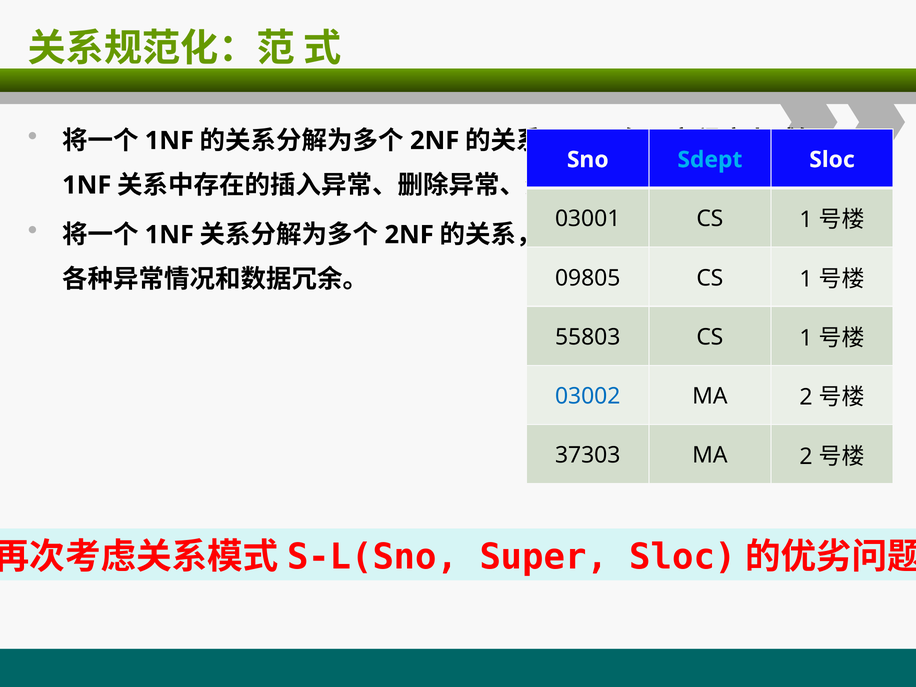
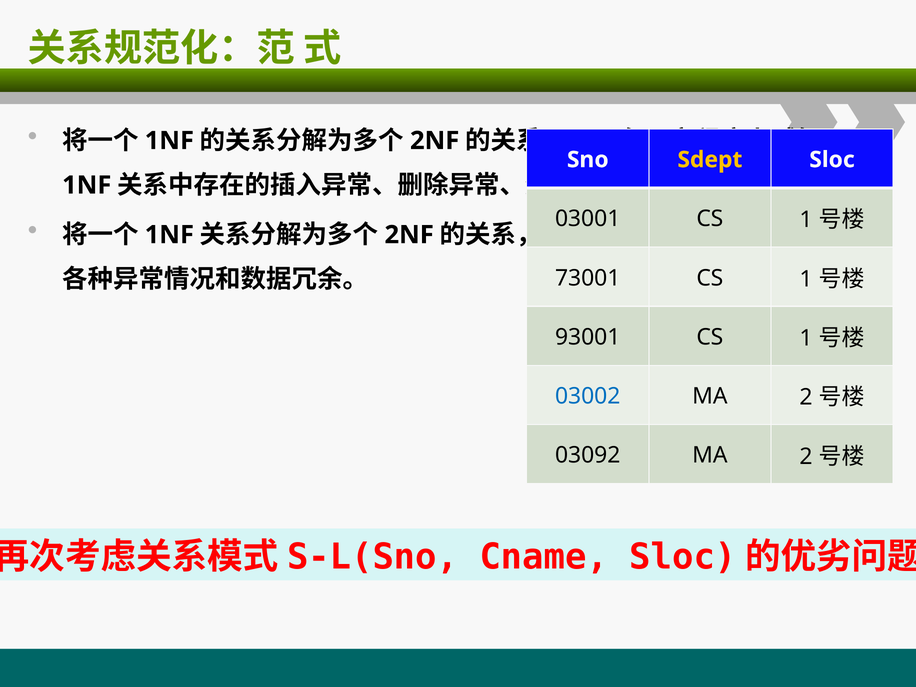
Sdept colour: light blue -> yellow (710, 160)
09805: 09805 -> 73001 (588, 278)
55803: 55803 -> 93001 (588, 337)
37303: 37303 -> 03092 (588, 455)
Super: Super -> Cname (544, 557)
